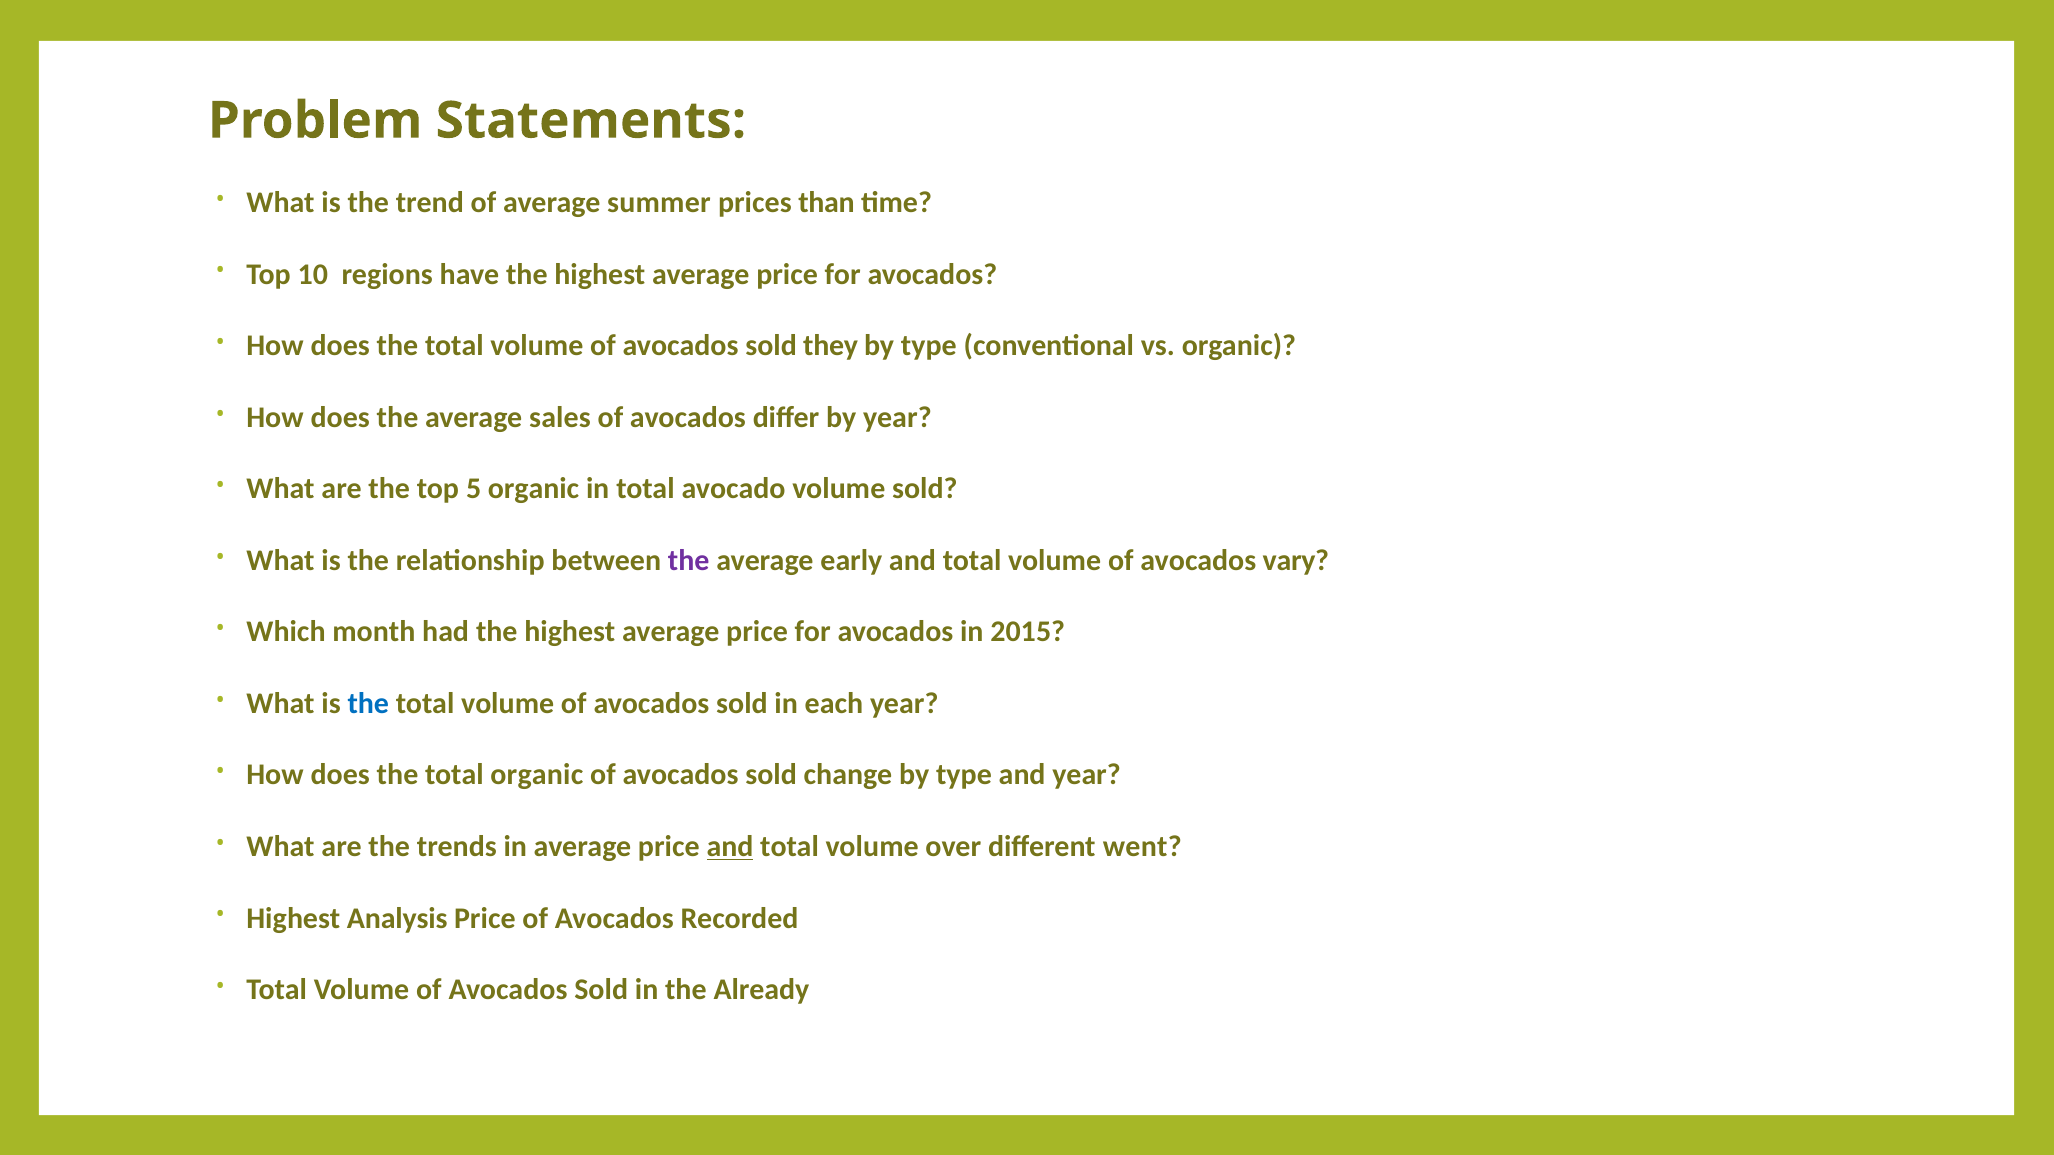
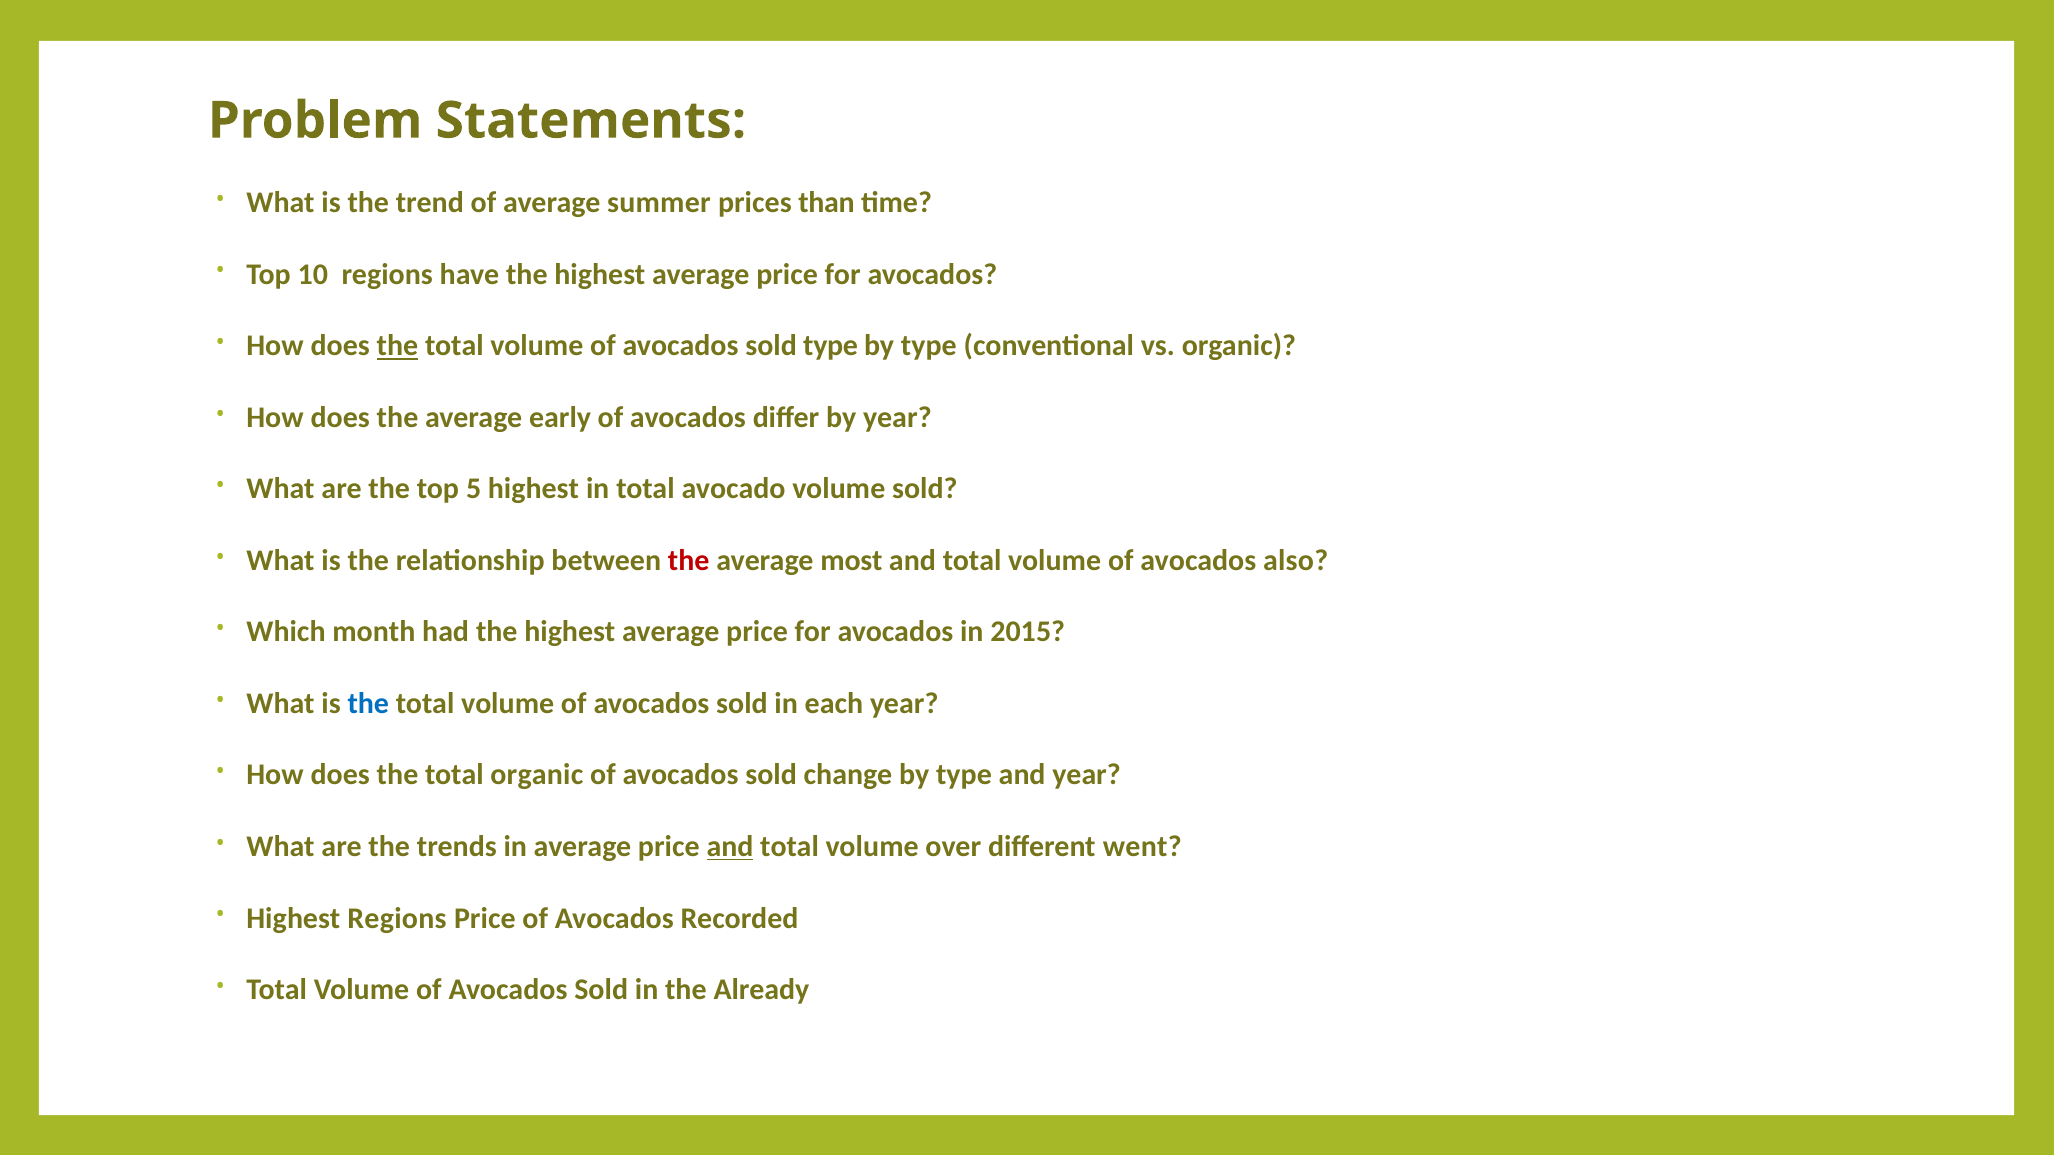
the underline: none -> present (397, 346)
sold they: they -> type (831, 346)
sales: sales -> early (560, 417)
5 organic: organic -> highest (533, 489)
the colour: purple -> red (689, 561)
early: early -> most (851, 561)
vary: vary -> also (1296, 561)
Highest Analysis: Analysis -> Regions (397, 918)
